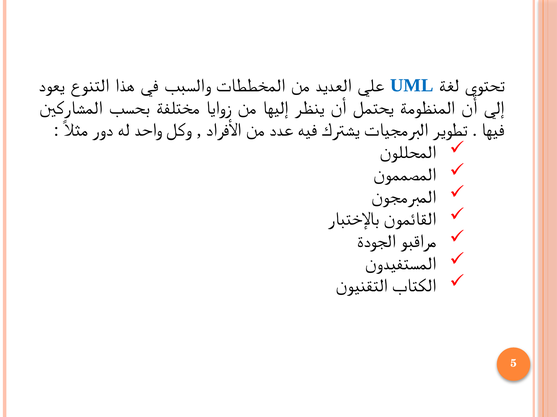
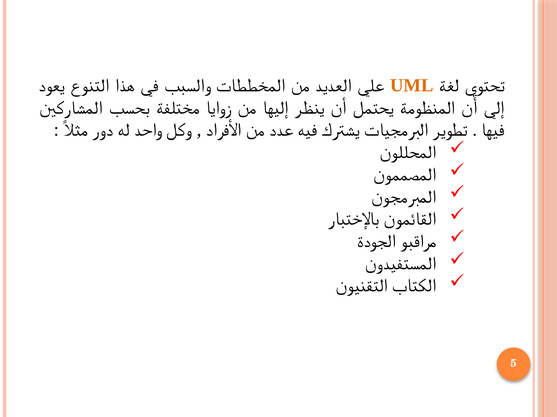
UML colour: blue -> orange (412, 86)
